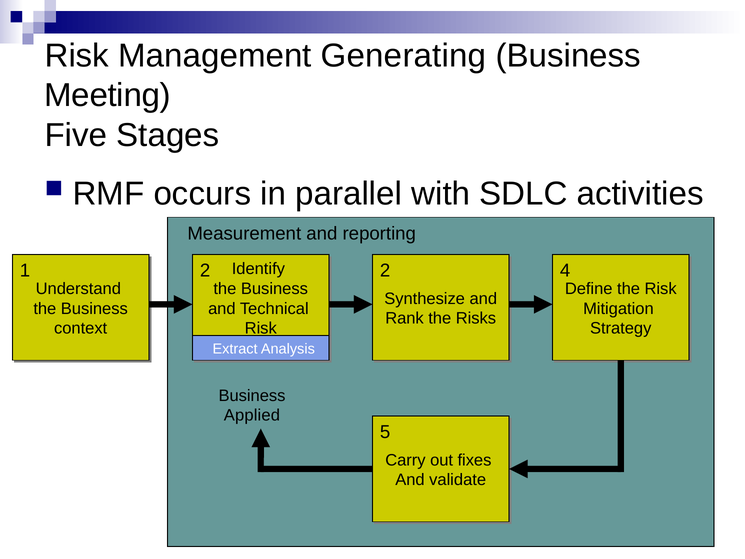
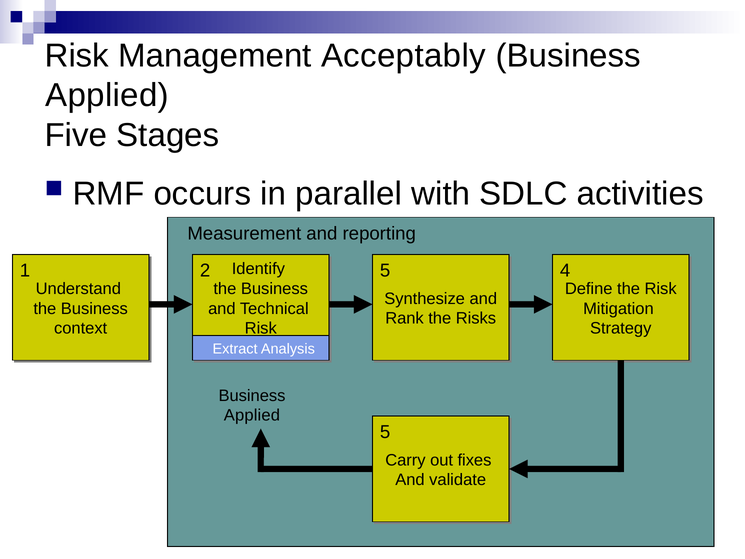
Generating: Generating -> Acceptably (403, 56)
Meeting: Meeting -> Applied (107, 95)
2 2: 2 -> 5 (385, 271)
